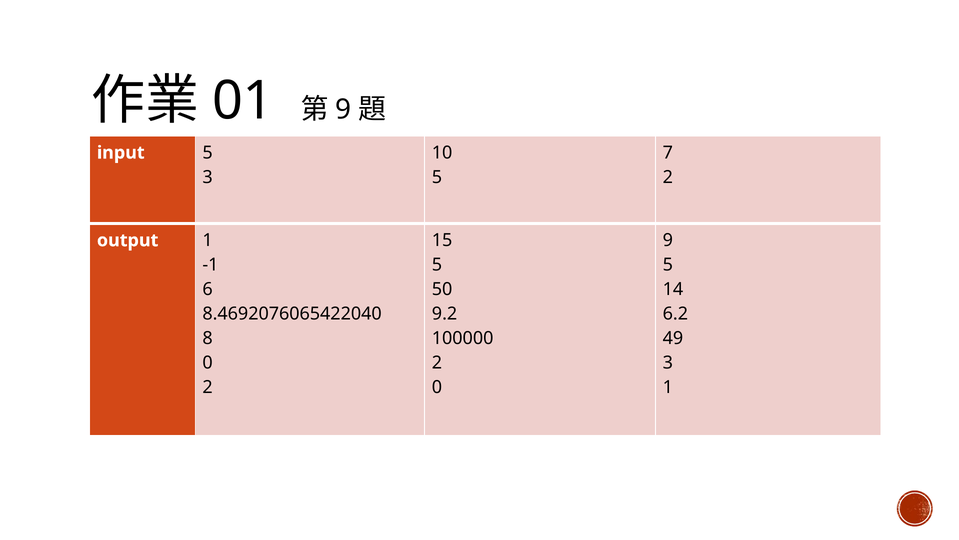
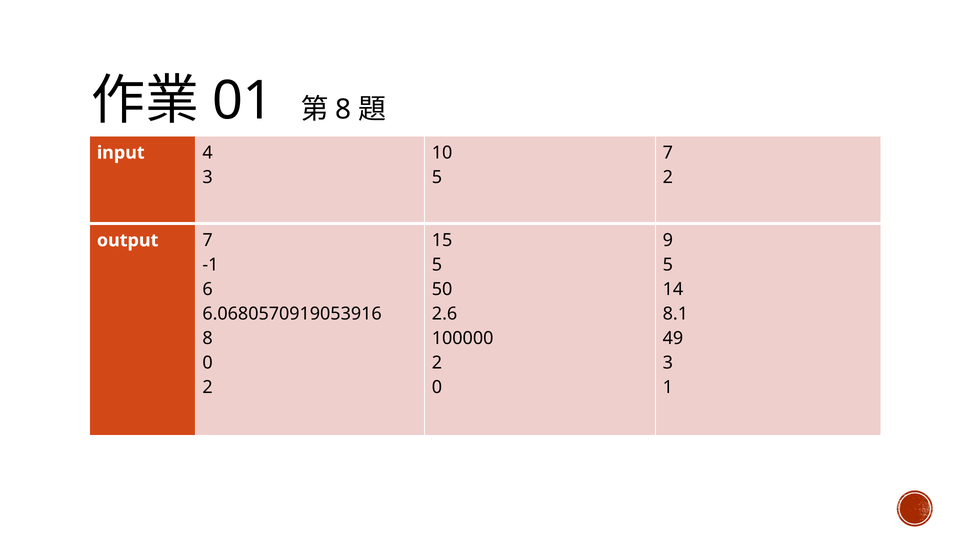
9: 9 -> 8 (343, 110)
input 5: 5 -> 4 (208, 153)
output 1: 1 -> 7 (208, 240)
8.4692076065422040: 8.4692076065422040 -> 6.0680570919053916 (292, 314)
9.2: 9.2 -> 2.6 (445, 314)
6.2: 6.2 -> 8.1 (675, 314)
